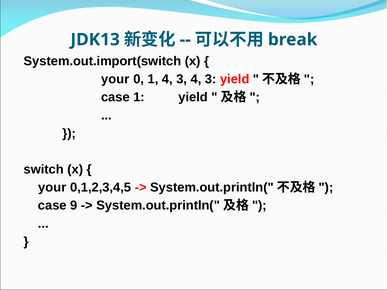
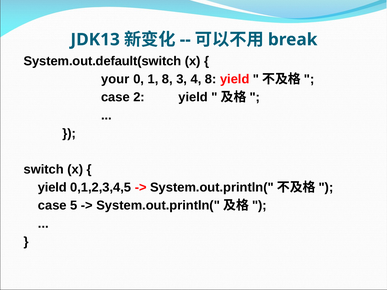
System.out.import(switch: System.out.import(switch -> System.out.default(switch (102, 61)
1 4: 4 -> 8 (167, 79)
3 4 3: 3 -> 8 (211, 79)
case 1: 1 -> 2 (139, 97)
your: your -> yield (52, 188)
9: 9 -> 5 (74, 206)
